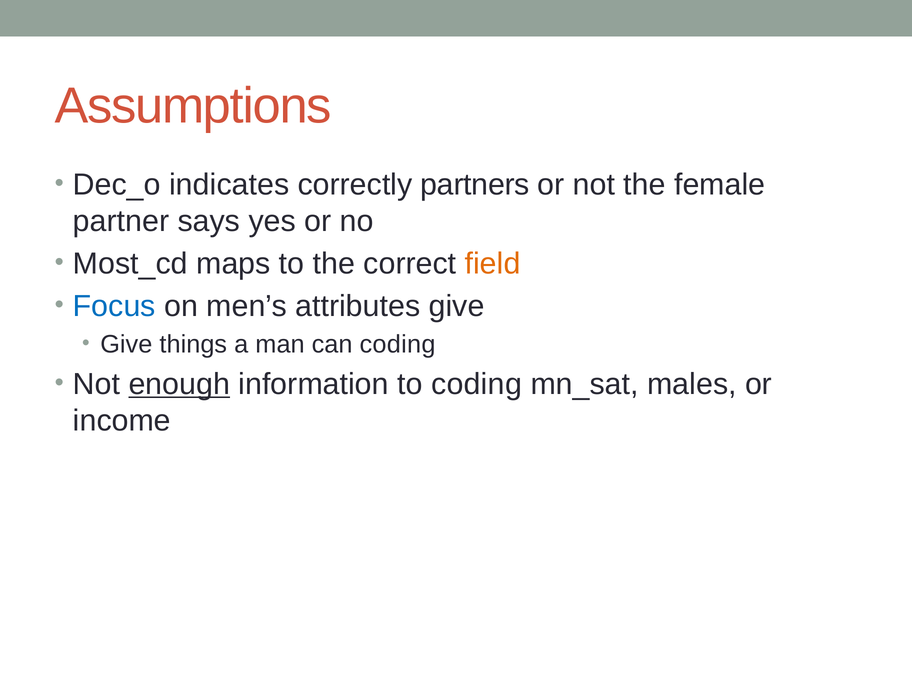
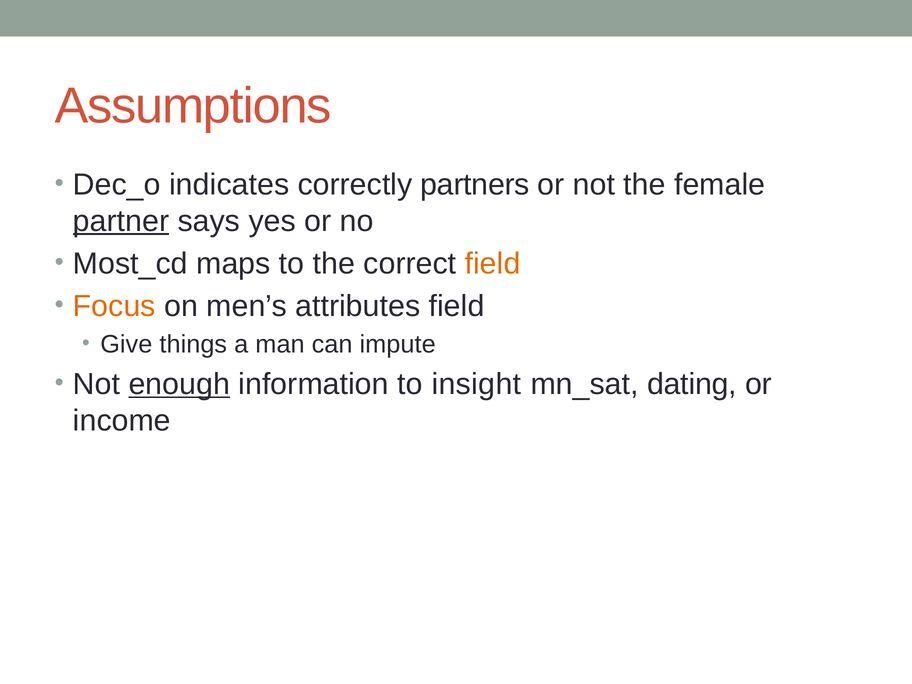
partner underline: none -> present (121, 221)
Focus colour: blue -> orange (114, 306)
attributes give: give -> field (457, 306)
can coding: coding -> impute (398, 344)
to coding: coding -> insight (477, 384)
males: males -> dating (692, 384)
